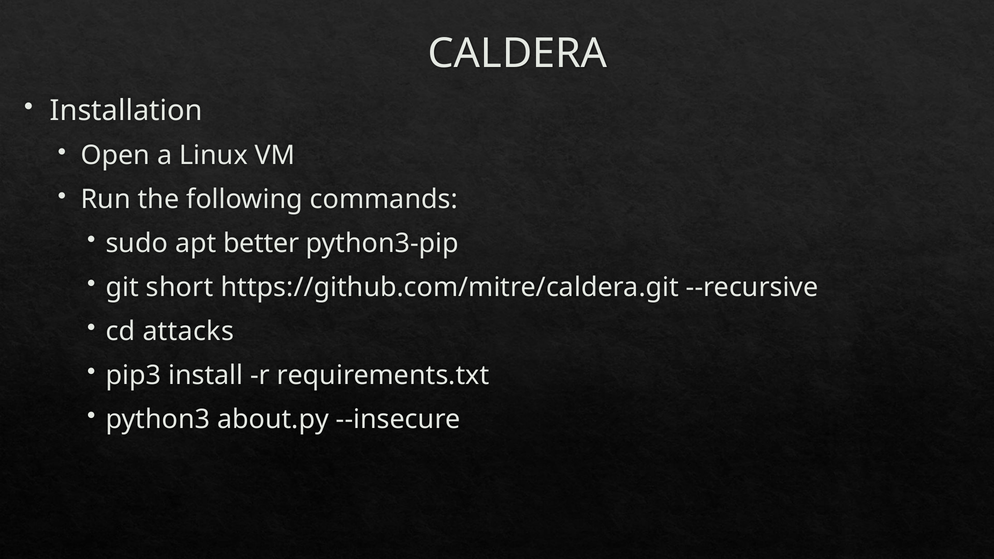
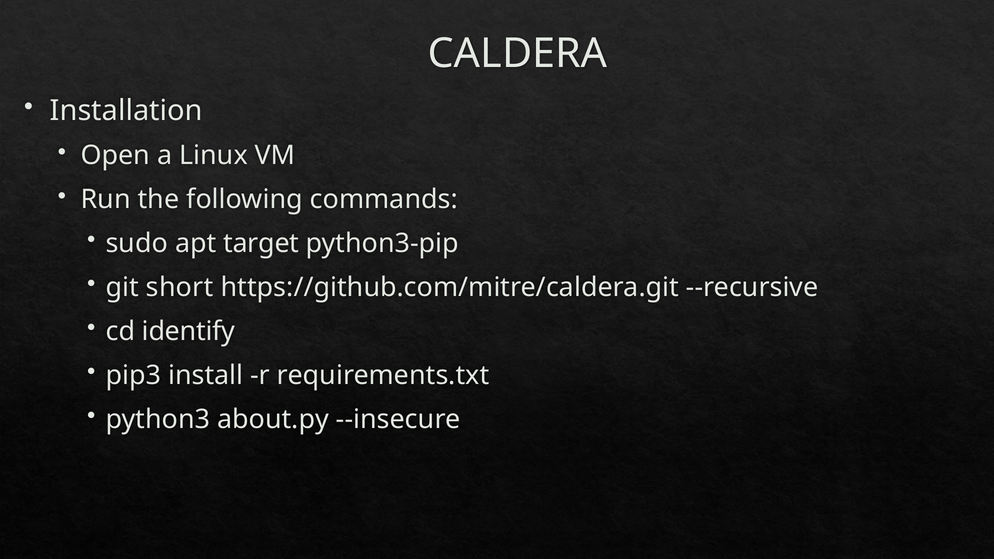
better: better -> target (261, 243)
attacks: attacks -> identify (189, 331)
